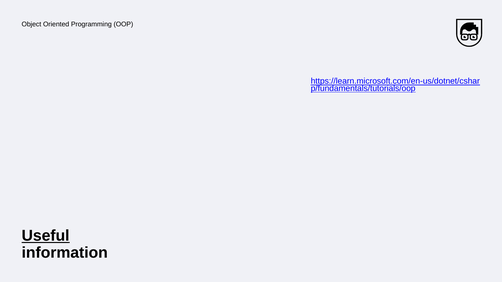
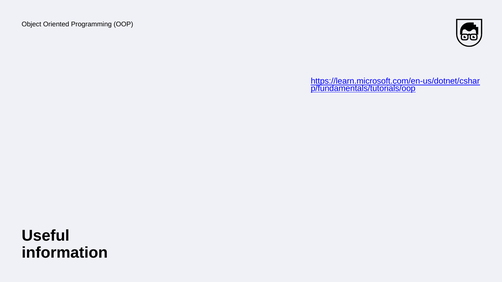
Useful underline: present -> none (46, 236)
